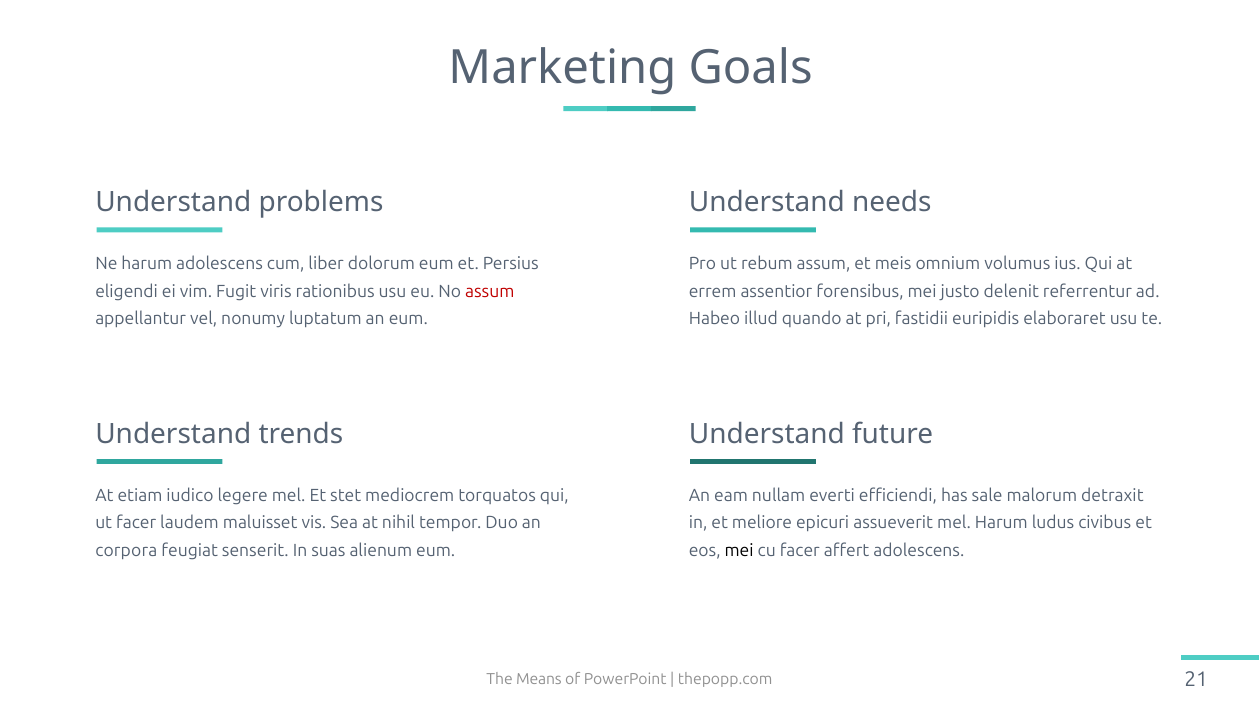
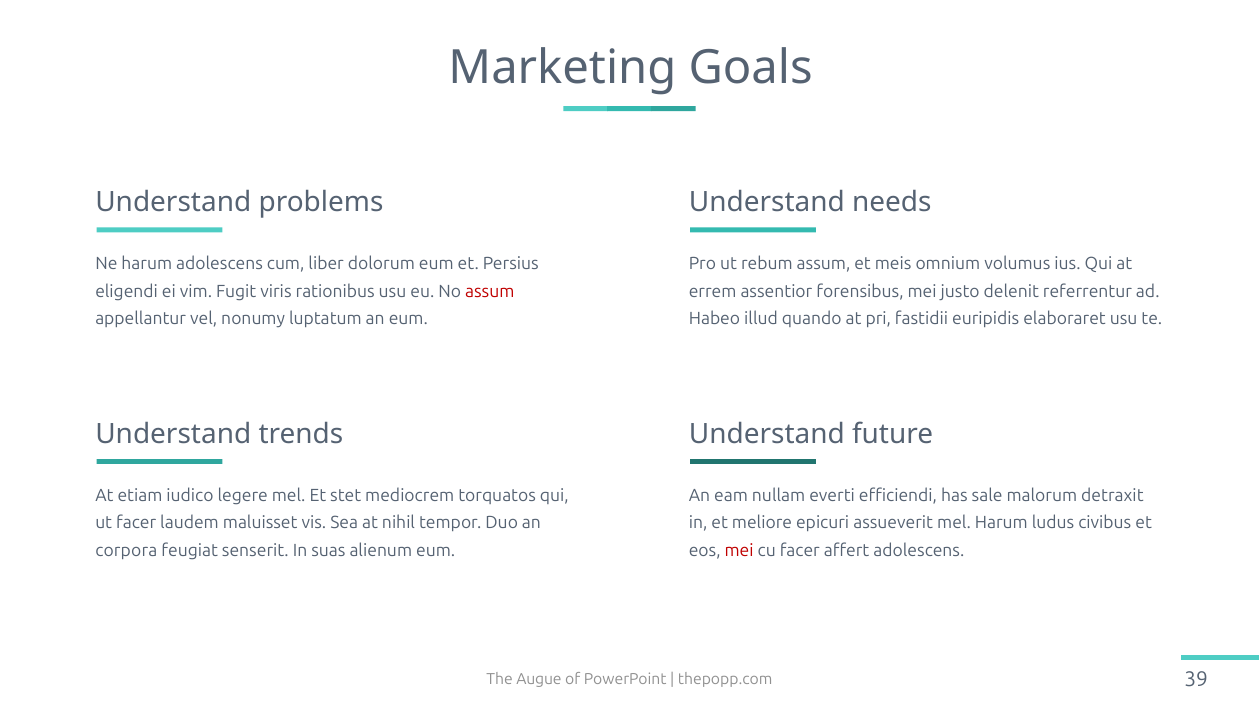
mei colour: black -> red (739, 550)
Means: Means -> Augue (539, 680)
21: 21 -> 39 (1196, 679)
